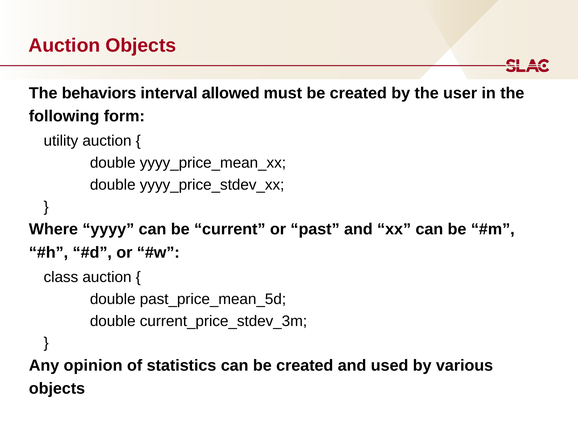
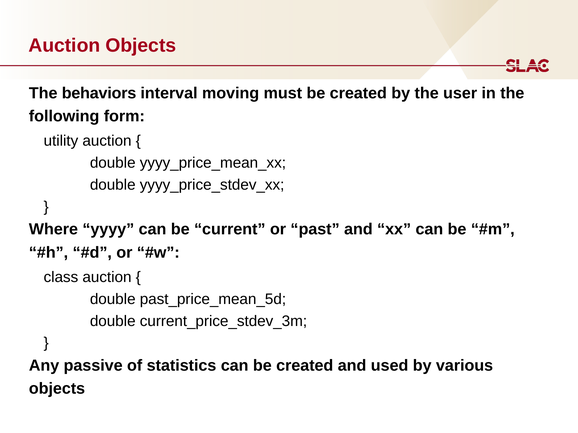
allowed: allowed -> moving (231, 93)
opinion: opinion -> passive (93, 366)
